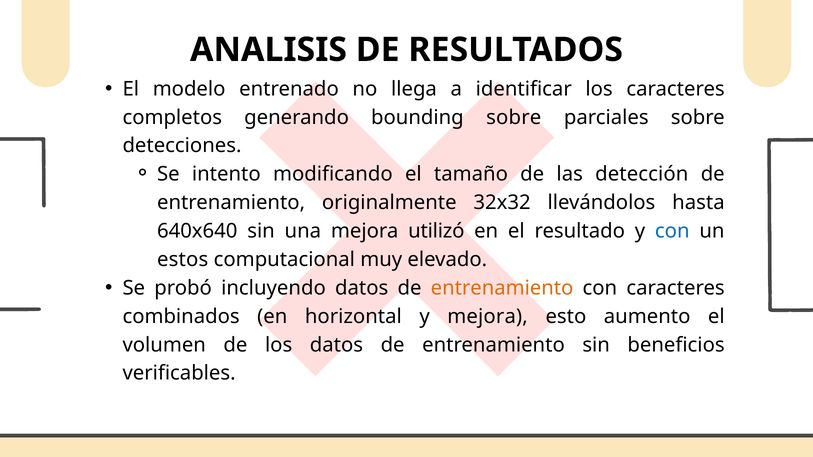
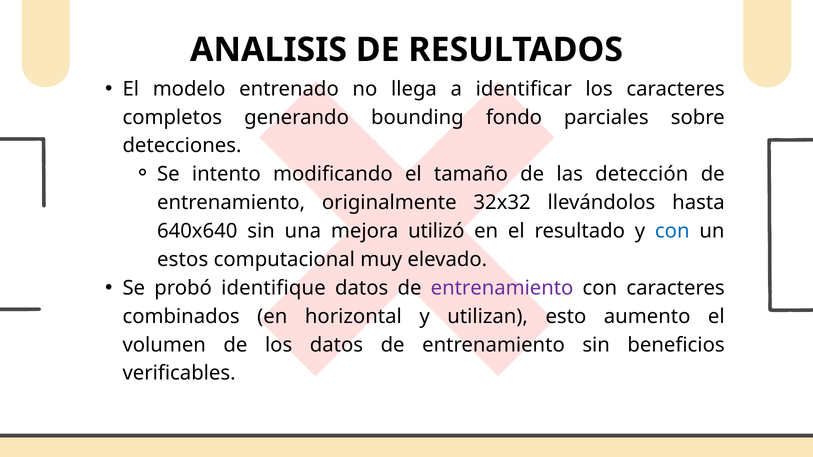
bounding sobre: sobre -> fondo (514, 117)
incluyendo: incluyendo -> identifique (273, 288)
entrenamiento colour: orange -> purple (502, 288)
y mejora: mejora -> utilizan (488, 317)
